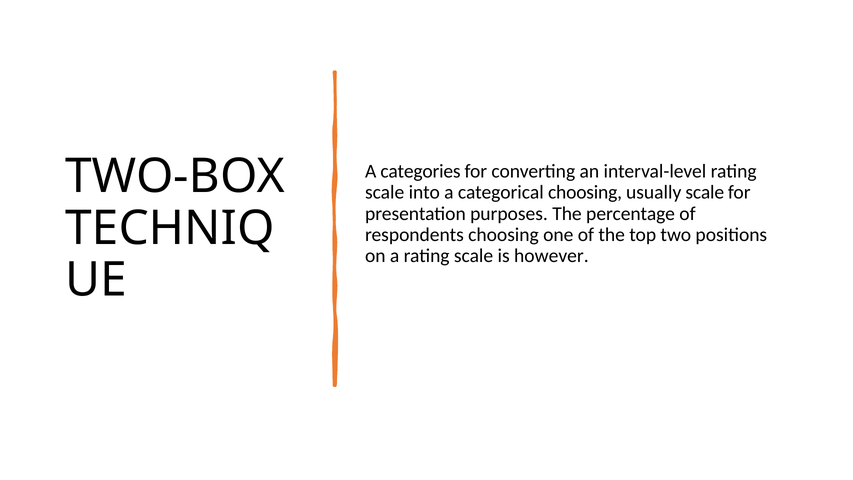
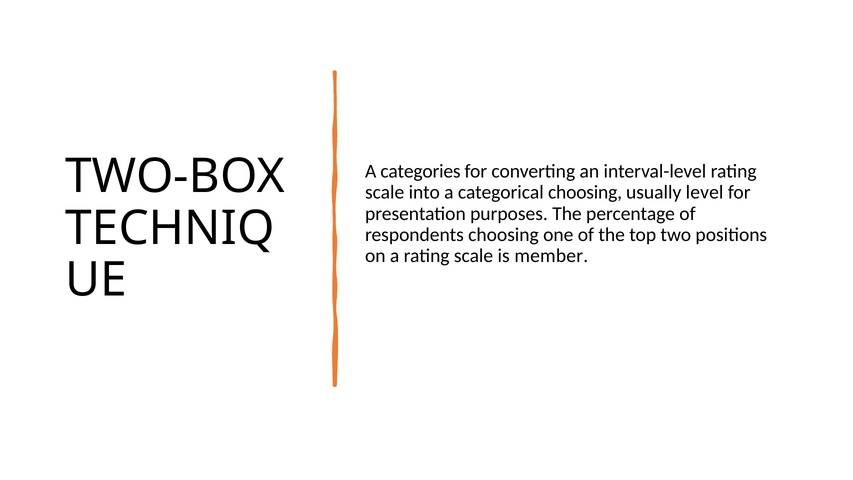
usually scale: scale -> level (705, 192)
however: however -> member (551, 256)
